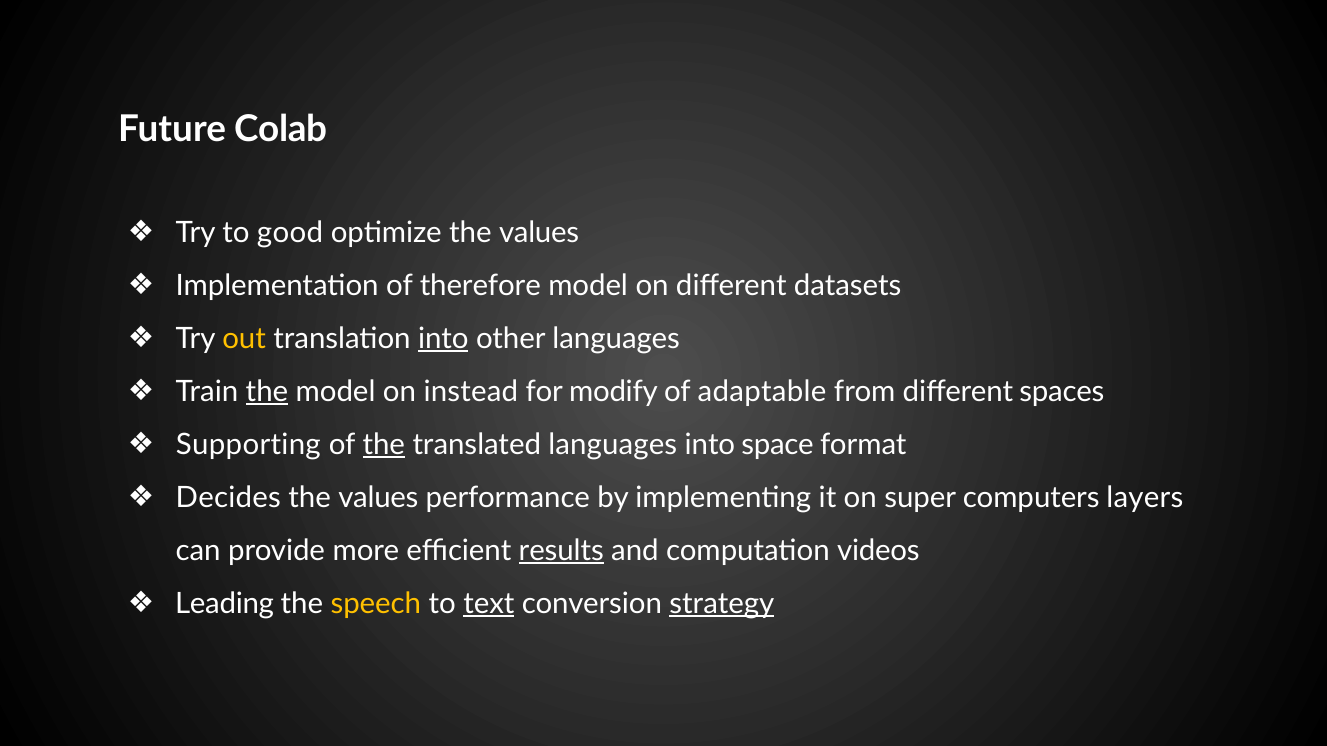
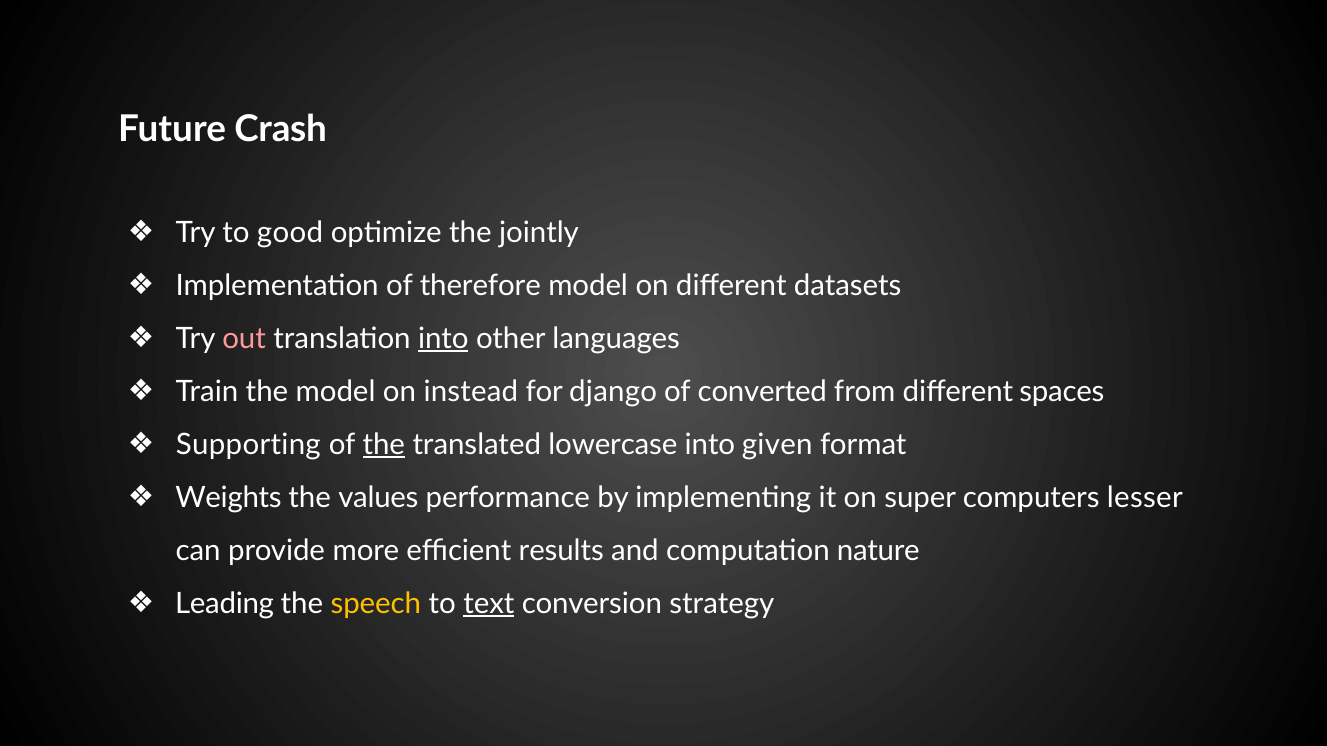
Colab: Colab -> Crash (281, 129)
optimize the values: values -> jointly (539, 233)
out colour: yellow -> pink (244, 339)
the underline: present -> none (267, 392)
modify: modify -> django (613, 392)
adaptable: adaptable -> converted (762, 392)
translated languages: languages -> lowercase (613, 445)
space: space -> given (777, 445)
Decides: Decides -> Weights (228, 498)
layers: layers -> lesser (1145, 498)
results underline: present -> none (561, 551)
videos: videos -> nature (878, 551)
strategy underline: present -> none (722, 604)
